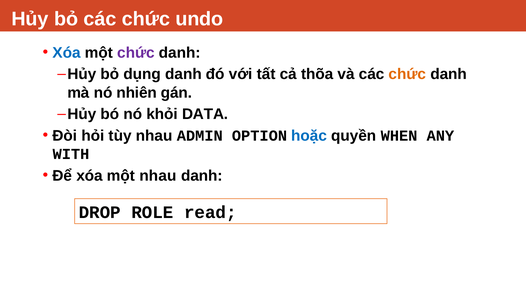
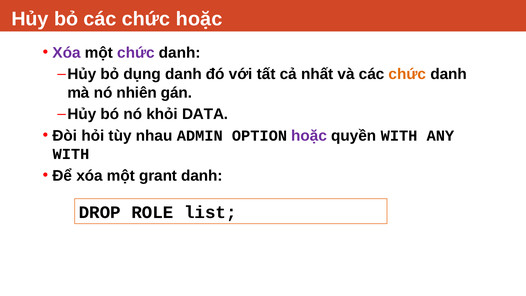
chức undo: undo -> hoặc (199, 19)
Xóa colour: blue -> purple (67, 53)
thõa: thõa -> nhất (317, 74)
hoặc colour: blue -> purple (309, 136)
quyền WHEN: WHEN -> WITH (399, 136)
một nhau: nhau -> grant (158, 176)
read: read -> list (210, 212)
